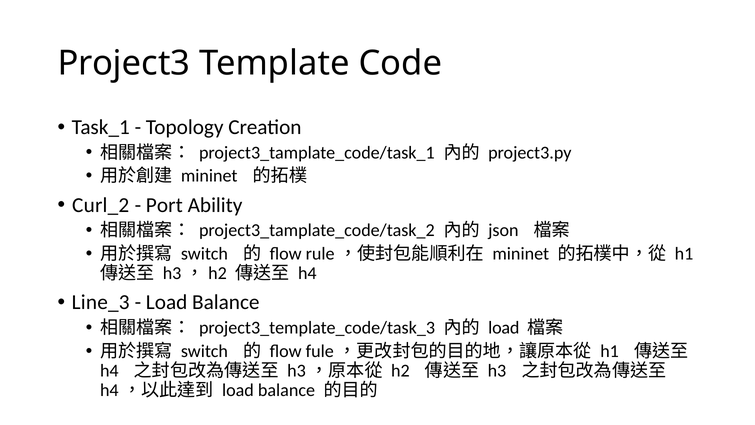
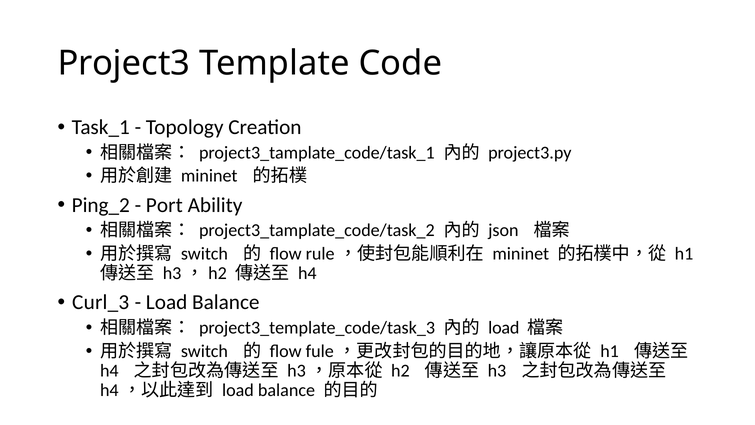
Curl_2: Curl_2 -> Ping_2 (101, 205)
Line_3: Line_3 -> Curl_3 (101, 302)
